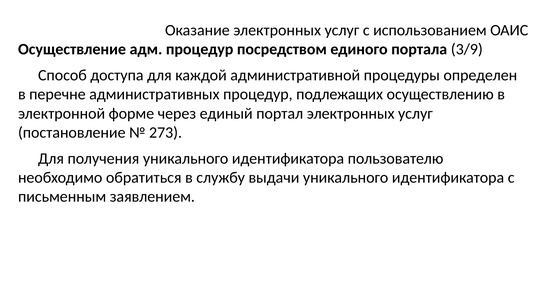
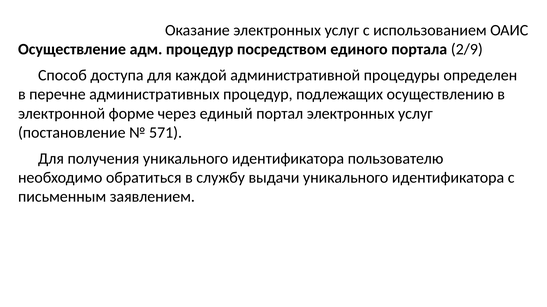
3/9: 3/9 -> 2/9 (467, 49)
273: 273 -> 571 (166, 133)
